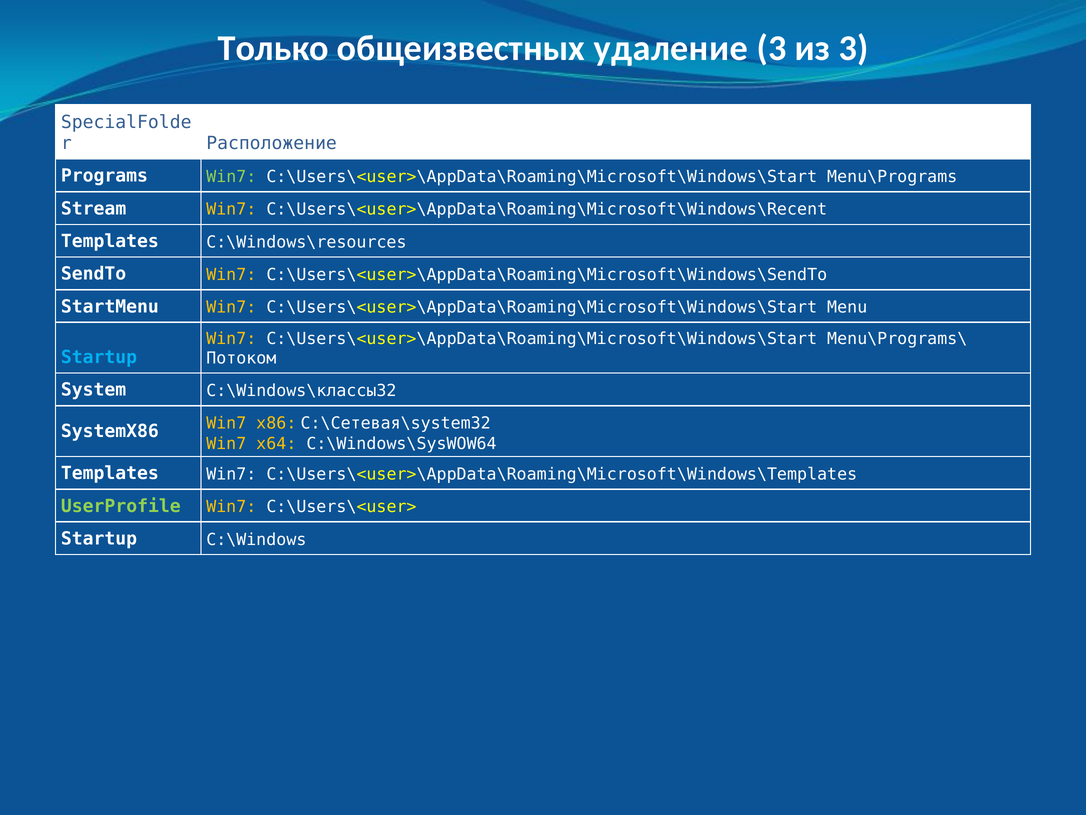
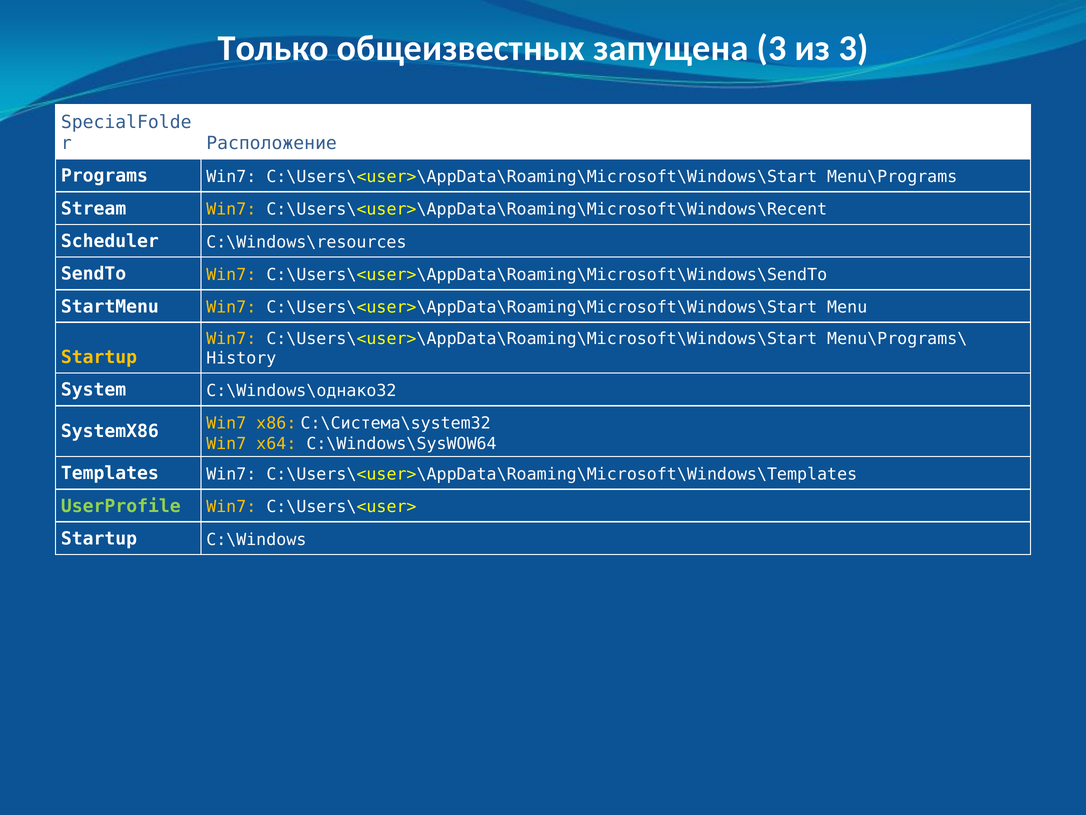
удаление: удаление -> запущена (671, 48)
Win7 colour: light green -> white (231, 177)
Templates: Templates -> Scheduler (110, 241)
Startup colour: light blue -> yellow (99, 357)
Потоком: Потоком -> History (241, 358)
C:\Windows\классы32: C:\Windows\классы32 -> C:\Windows\однако32 (301, 391)
C:\Сетевая\system32: C:\Сетевая\system32 -> C:\Система\system32 (396, 423)
